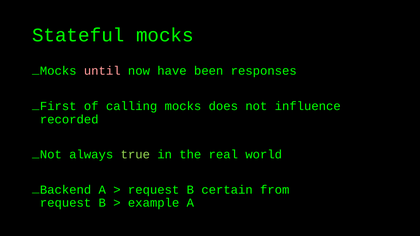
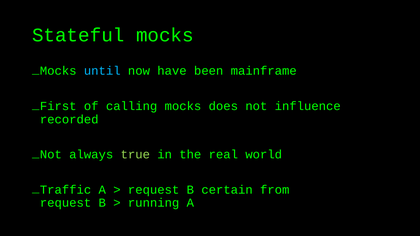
until colour: pink -> light blue (102, 71)
responses: responses -> mainframe (264, 71)
Backend: Backend -> Traffic (66, 190)
example: example -> running (154, 203)
